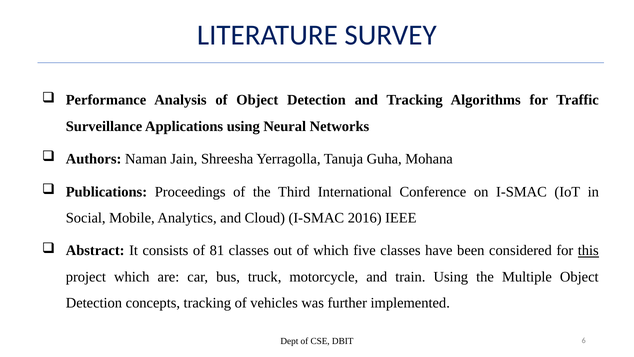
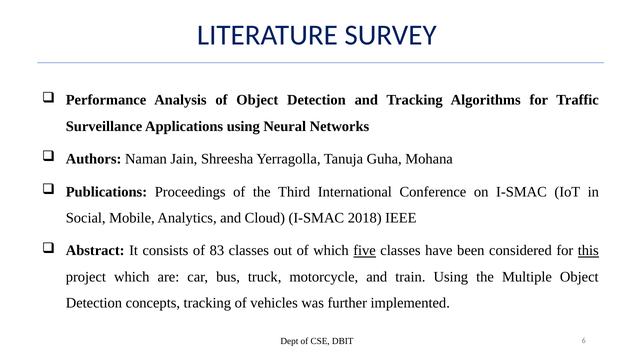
2016: 2016 -> 2018 (365, 218)
81: 81 -> 83 (217, 250)
five underline: none -> present (365, 250)
